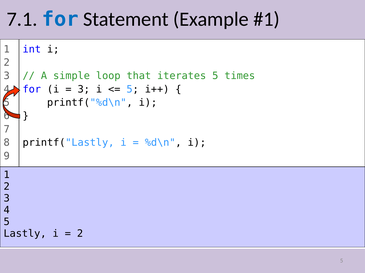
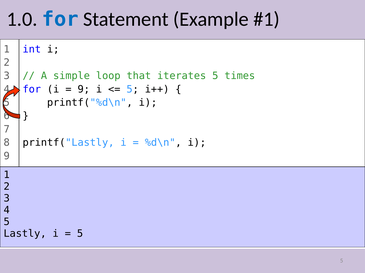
7.1: 7.1 -> 1.0 (22, 19)
3: 3 -> 9 (84, 89)
2: 2 -> 5 (80, 234)
